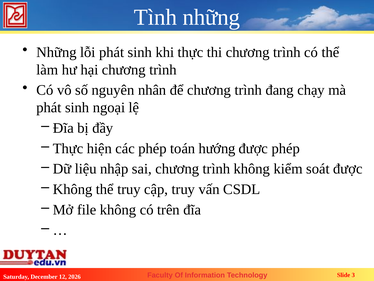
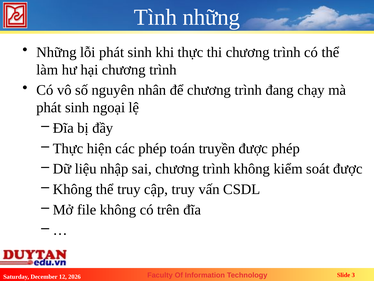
hướng: hướng -> truyền (217, 148)
